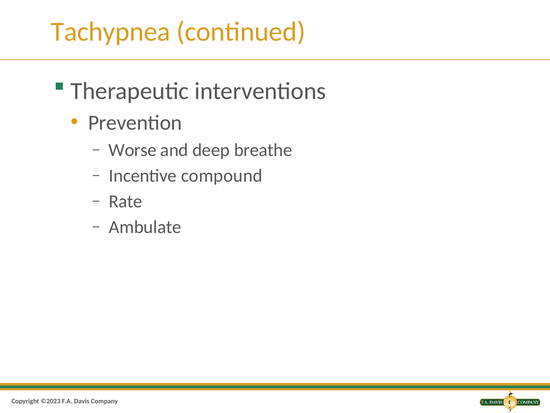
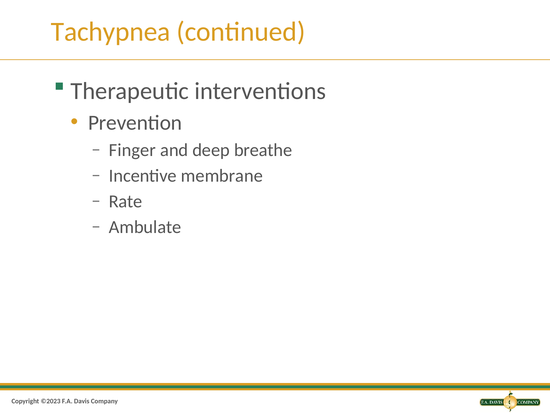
Worse: Worse -> Finger (132, 150)
compound: compound -> membrane (222, 176)
